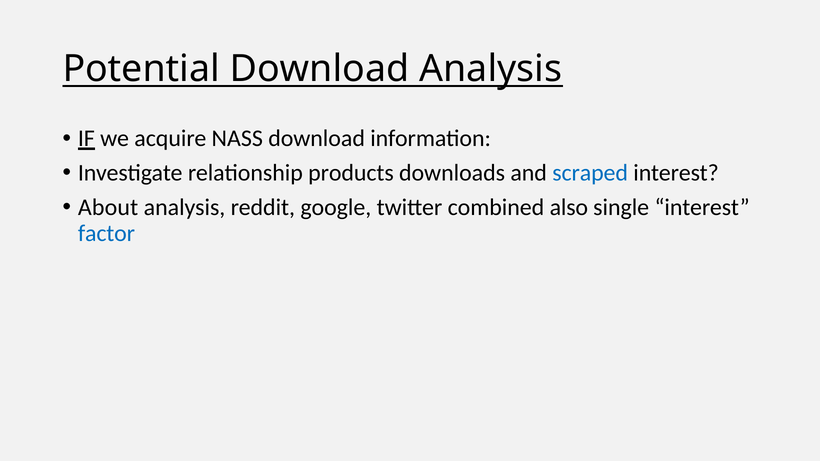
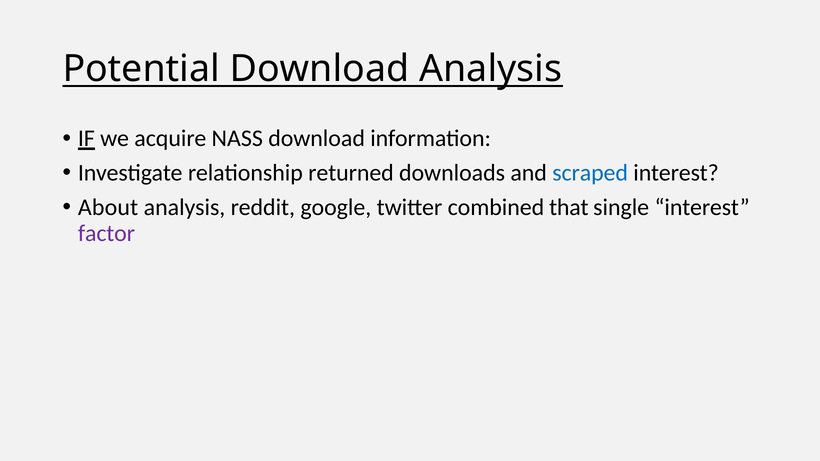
products: products -> returned (351, 173)
also: also -> that (569, 207)
factor colour: blue -> purple (106, 233)
